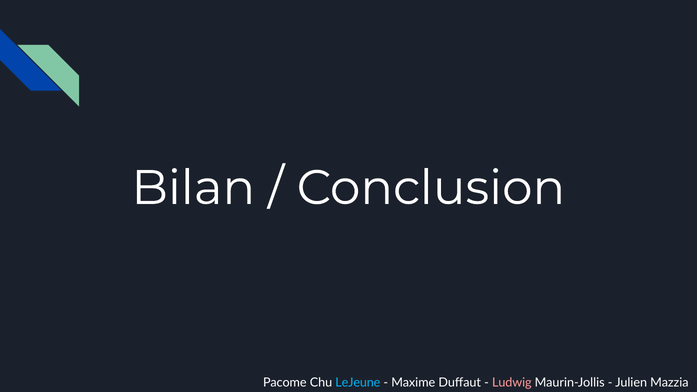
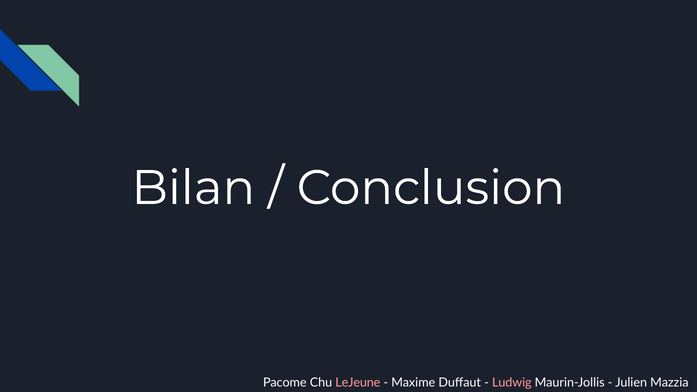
LeJeune colour: light blue -> pink (358, 382)
